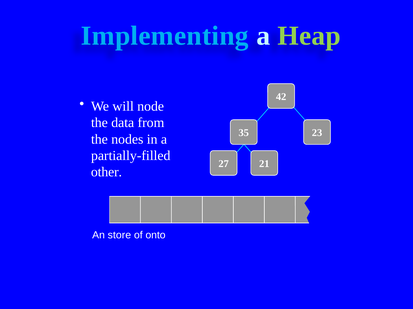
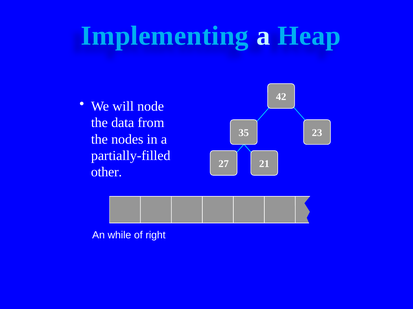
Heap colour: light green -> light blue (309, 36)
store: store -> while (119, 236)
onto: onto -> right (156, 236)
